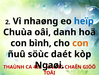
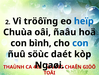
nhaøng: nhaøng -> tröôïng (41, 21)
danh: danh -> ñaâu (65, 32)
con colour: orange -> blue (80, 43)
